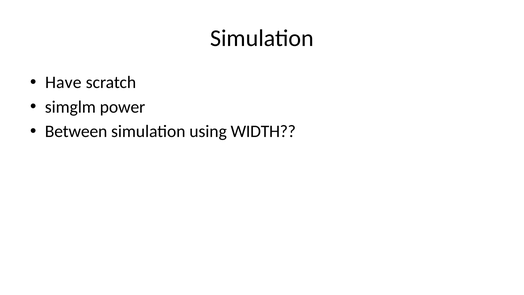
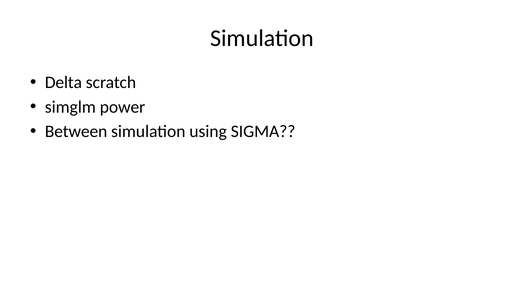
Have: Have -> Delta (63, 82)
WIDTH: WIDTH -> SIGMA (263, 131)
